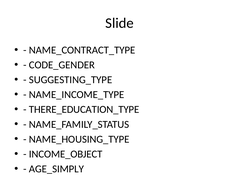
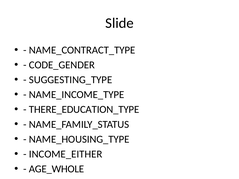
INCOME_OBJECT: INCOME_OBJECT -> INCOME_EITHER (66, 154)
AGE_SIMPLY: AGE_SIMPLY -> AGE_WHOLE (56, 169)
